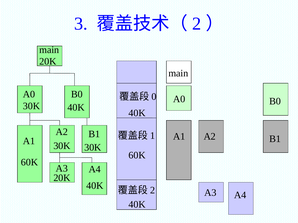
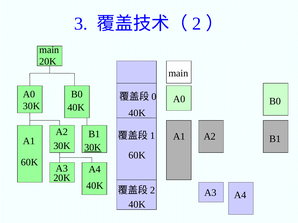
30K underline: none -> present (93, 148)
